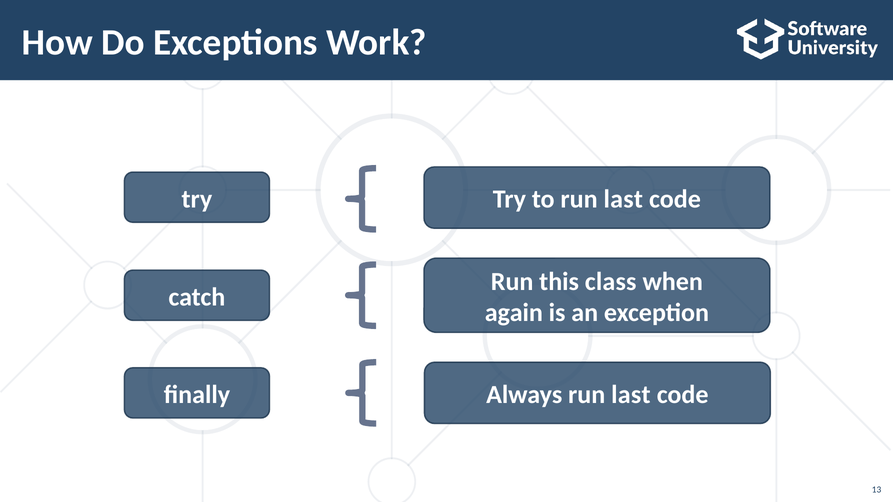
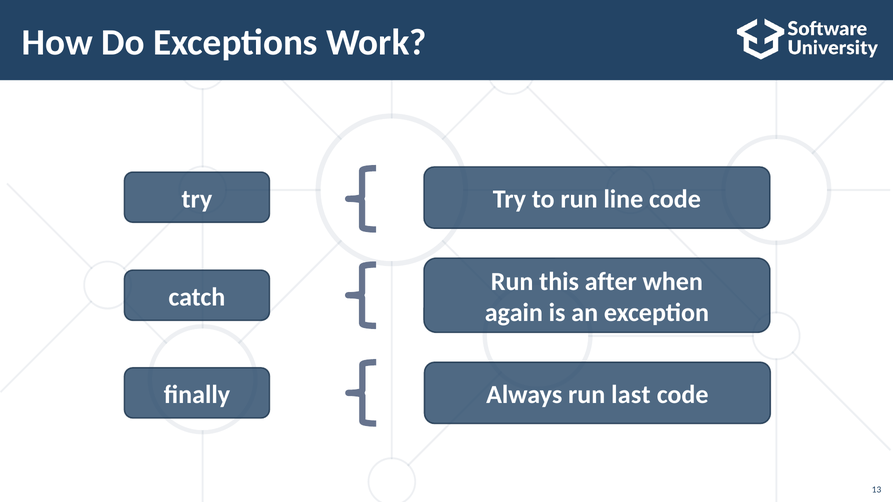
to run last: last -> line (623, 199)
class: class -> after (611, 282)
